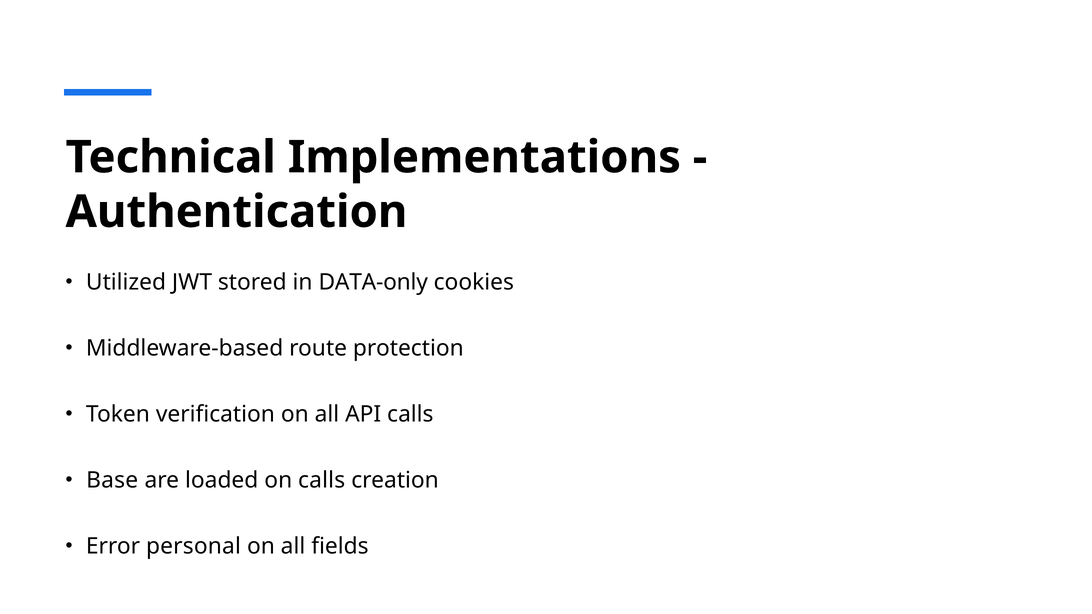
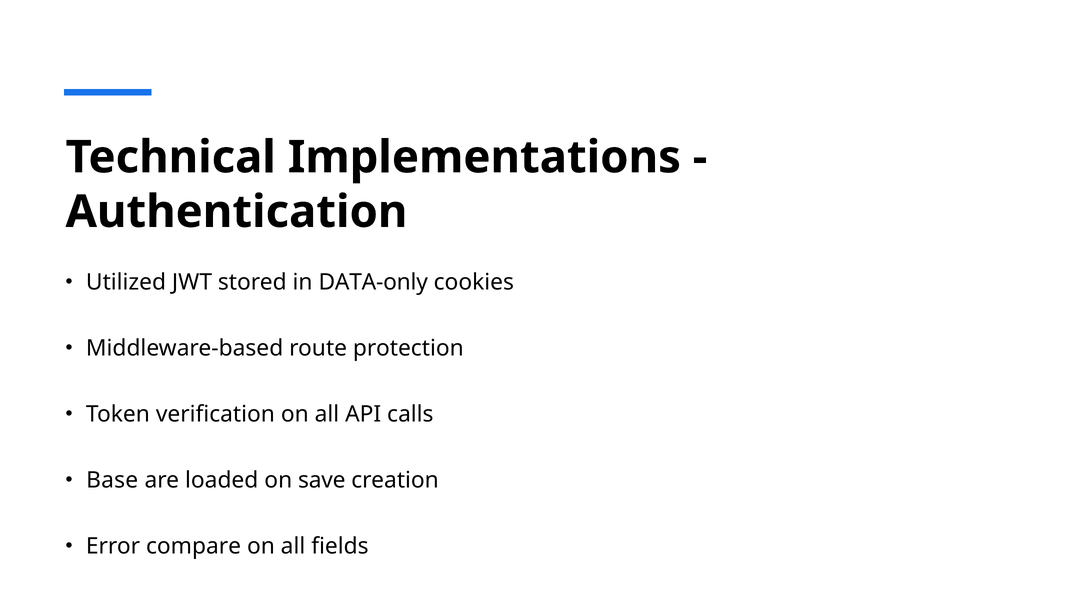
on calls: calls -> save (322, 481)
personal: personal -> compare (194, 547)
